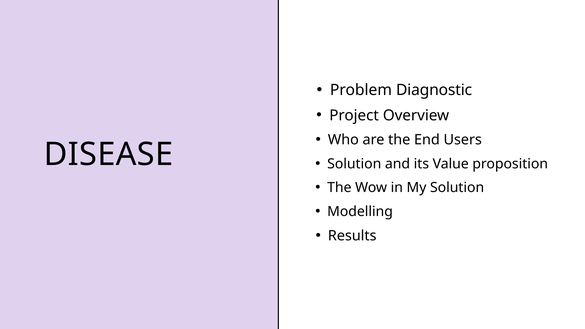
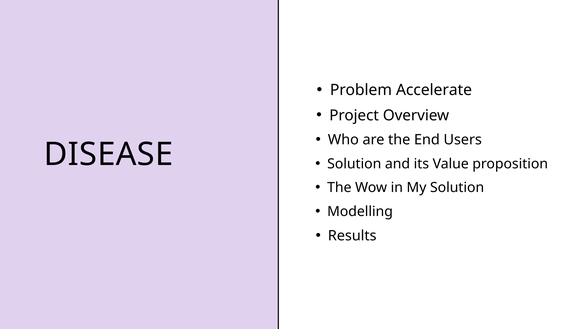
Diagnostic: Diagnostic -> Accelerate (434, 90)
